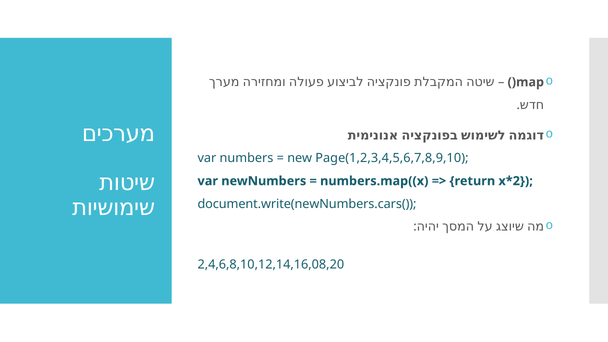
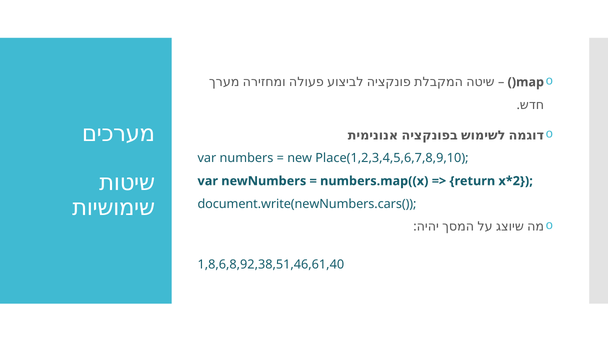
Page(1,2,3,4,5,6,7,8,9,10: Page(1,2,3,4,5,6,7,8,9,10 -> Place(1,2,3,4,5,6,7,8,9,10 (392, 158)
2,4,6,8,10,12,14,16,08,20: 2,4,6,8,10,12,14,16,08,20 -> 1,8,6,8,92,38,51,46,61,40 (271, 265)
